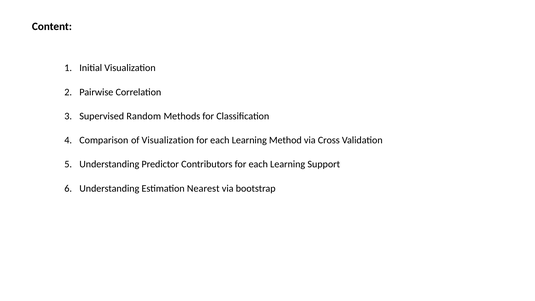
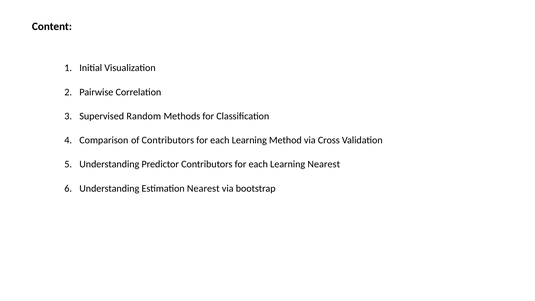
of Visualization: Visualization -> Contributors (168, 140)
Learning Support: Support -> Nearest (324, 164)
